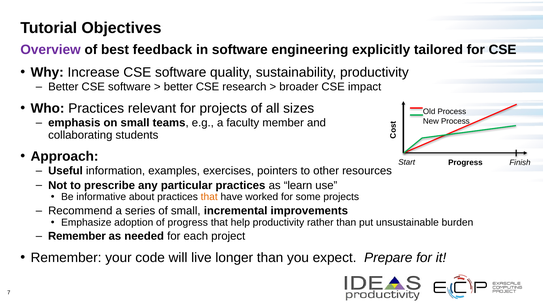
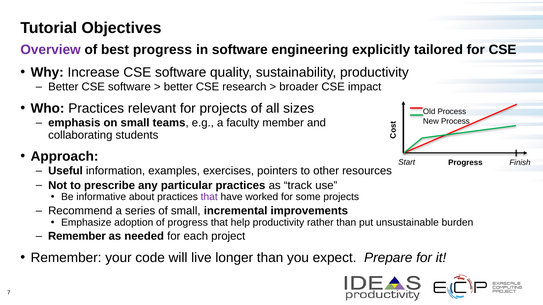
best feedback: feedback -> progress (162, 50)
learn: learn -> track (298, 186)
that colour: orange -> purple (209, 197)
